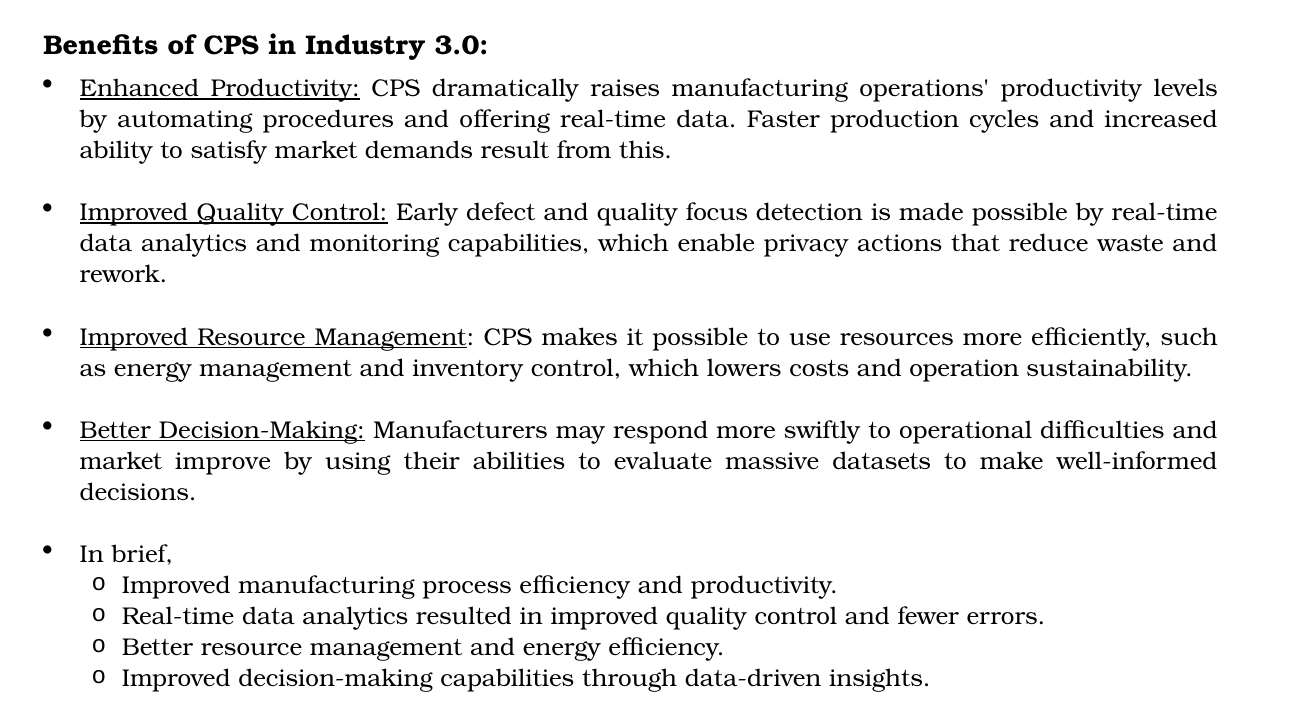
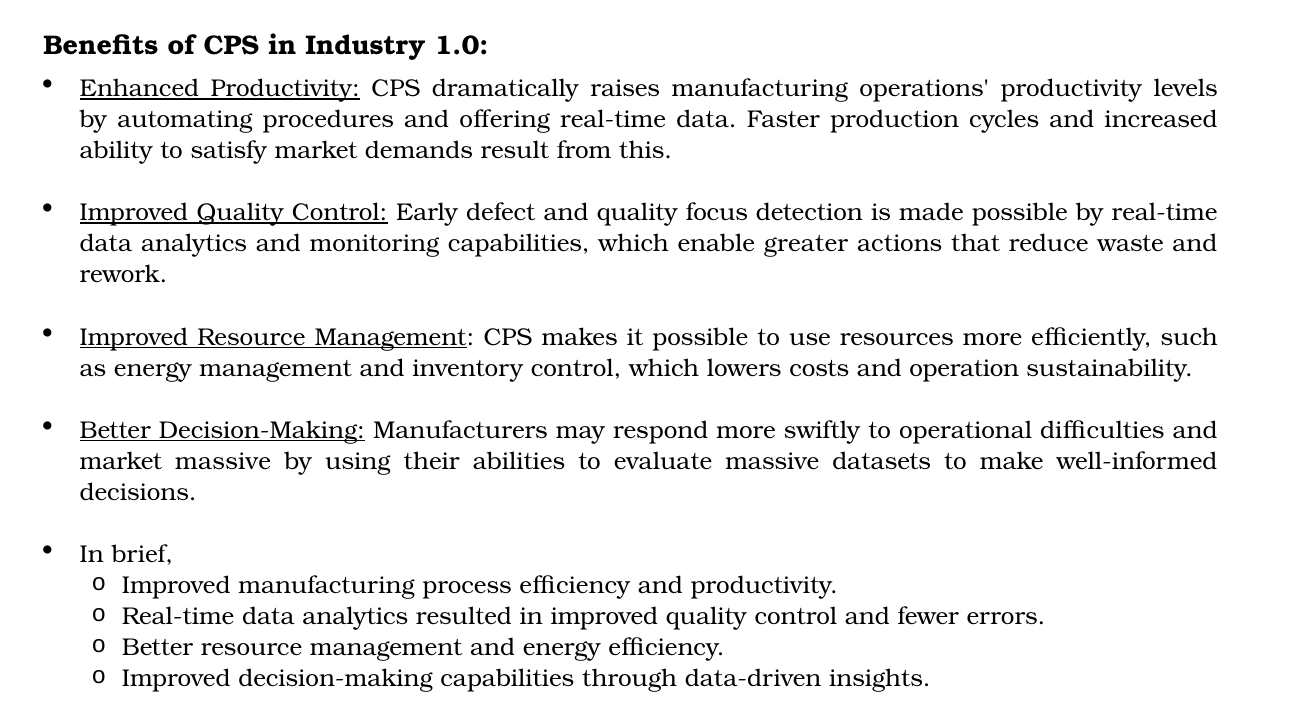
3.0: 3.0 -> 1.0 (462, 45)
privacy: privacy -> greater (806, 244)
market improve: improve -> massive (223, 461)
